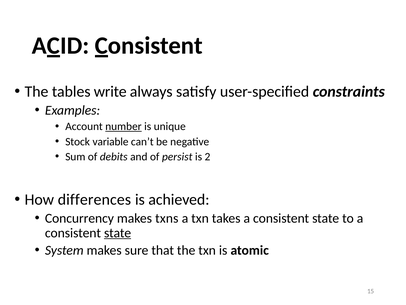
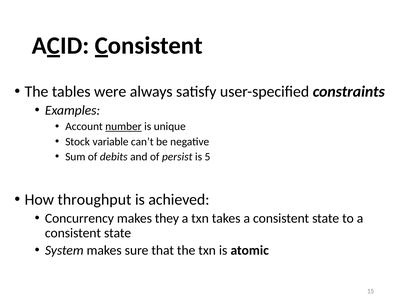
write: write -> were (110, 91)
2: 2 -> 5 (208, 156)
differences: differences -> throughput (94, 199)
txns: txns -> they (167, 218)
state underline: present -> none (118, 233)
